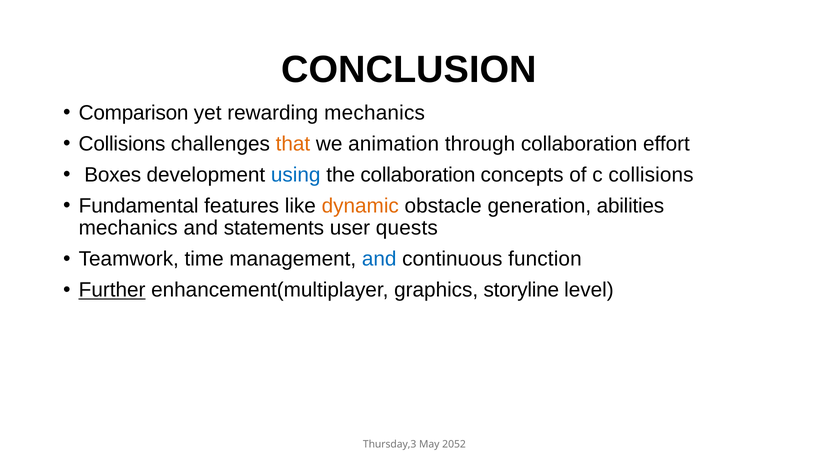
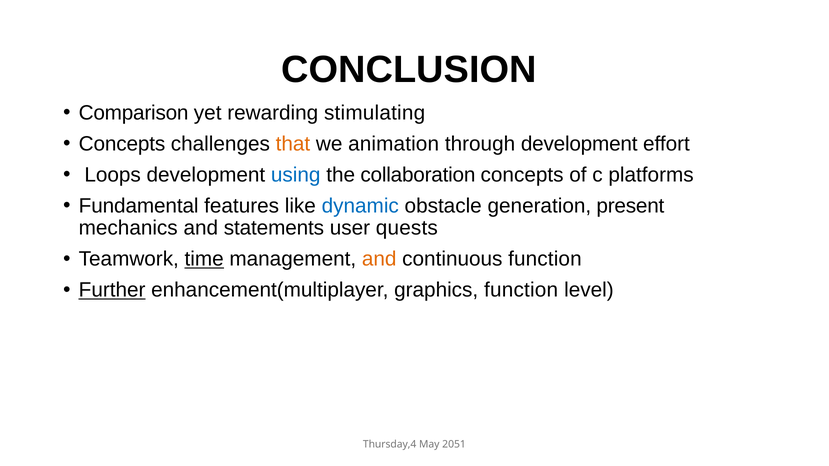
rewarding mechanics: mechanics -> stimulating (375, 113)
Collisions: Collisions -> Concepts (122, 144)
through collaboration: collaboration -> development (579, 144)
Boxes: Boxes -> Loops (113, 175)
c collisions: collisions -> platforms (651, 175)
dynamic colour: orange -> blue (360, 206)
abilities: abilities -> present (630, 206)
time underline: none -> present (204, 259)
and colour: blue -> orange (379, 259)
graphics storyline: storyline -> function (521, 290)
Thursday,3: Thursday,3 -> Thursday,4 (390, 444)
2052: 2052 -> 2051 (454, 444)
